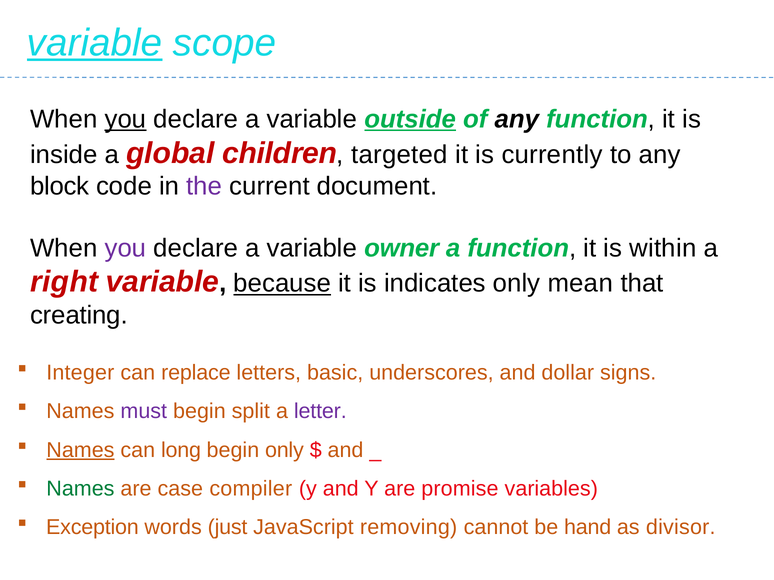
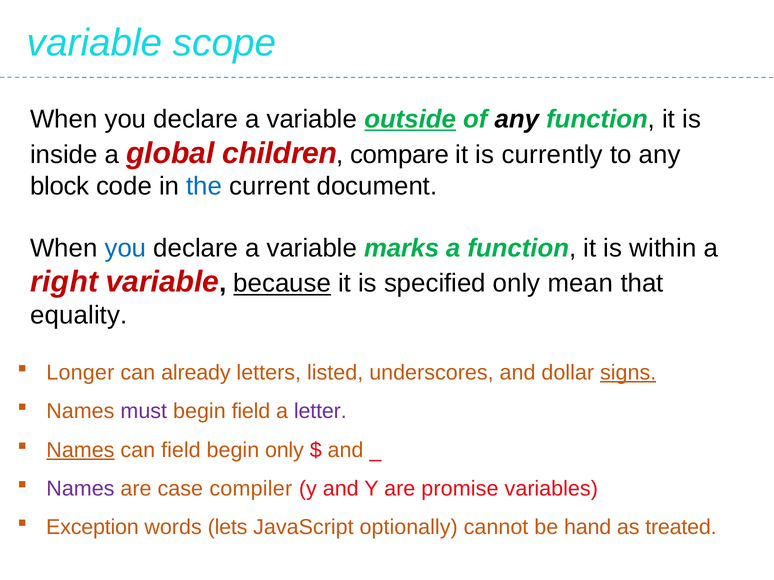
variable underline: present -> none (95, 43)
you underline: present -> none (126, 119)
targeted: targeted -> compare (400, 155)
the colour: purple -> blue (204, 187)
you colour: purple -> blue (126, 248)
owner: owner -> marks (402, 248)
indicates: indicates -> specified (435, 284)
creating: creating -> equality (79, 316)
Integer: Integer -> Longer (80, 373)
replace: replace -> already (196, 373)
basic: basic -> listed (335, 373)
signs underline: none -> present (628, 373)
begin split: split -> field (251, 412)
can long: long -> field (181, 450)
Names colour: green -> purple (80, 489)
just: just -> lets (228, 528)
removing: removing -> optionally (409, 528)
divisor: divisor -> treated (681, 528)
